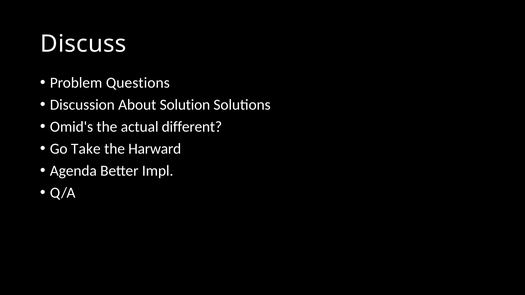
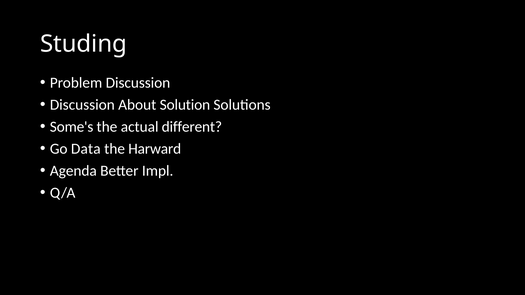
Discuss: Discuss -> Studing (83, 44)
Problem Questions: Questions -> Discussion (138, 83)
Omid's: Omid's -> Some's (72, 127)
Take: Take -> Data (86, 149)
